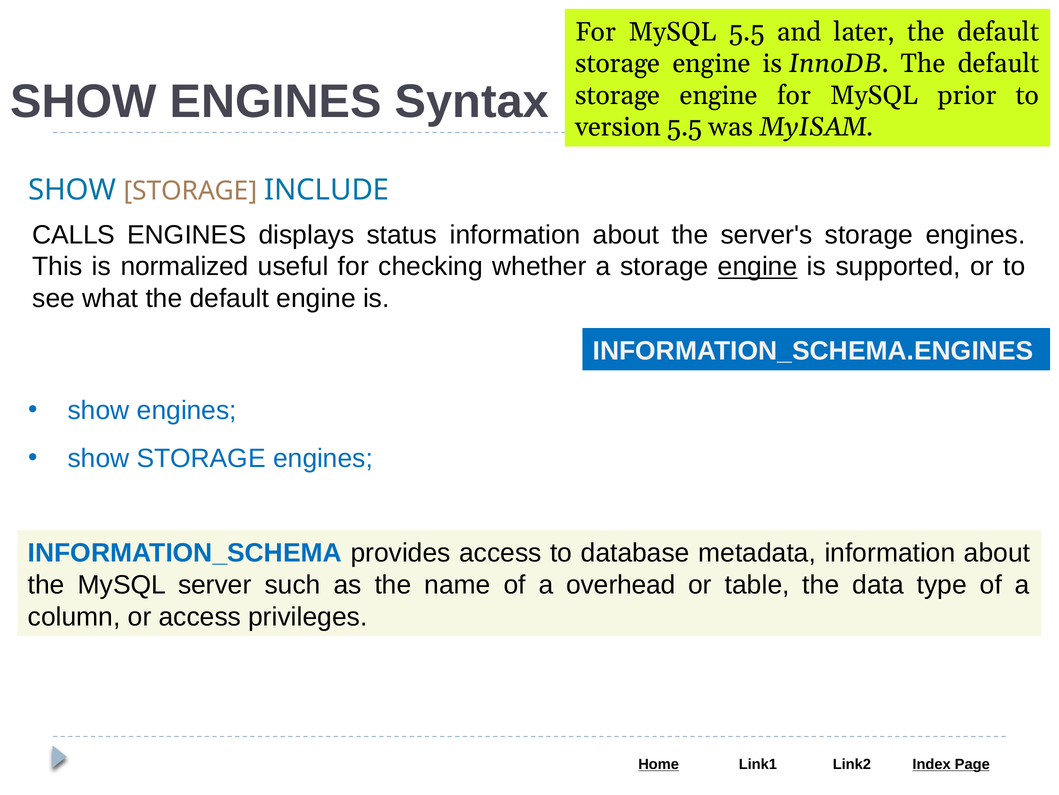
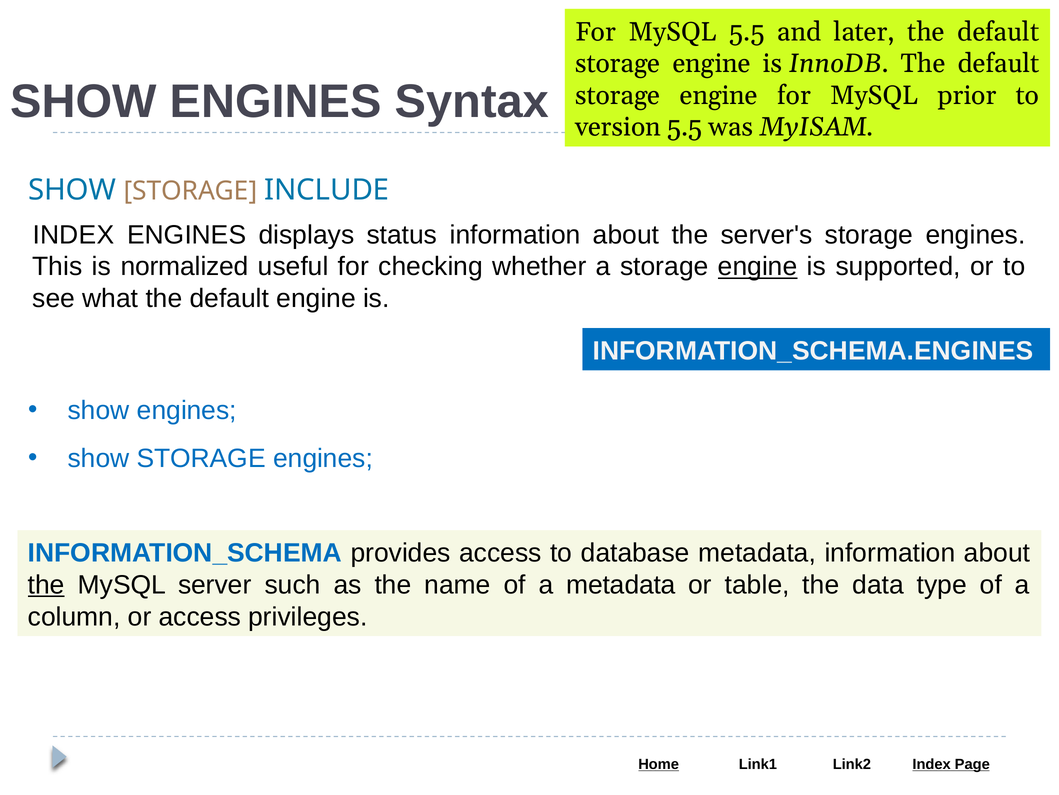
CALLS: CALLS -> INDEX (73, 235)
the underline: none -> present (46, 584)
a overhead: overhead -> metadata (621, 584)
